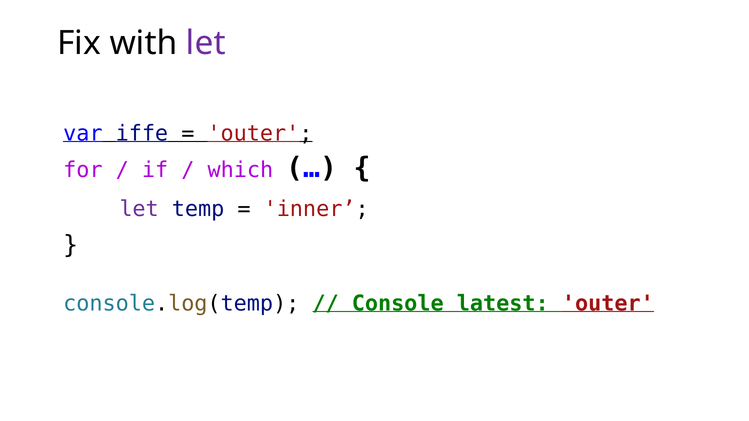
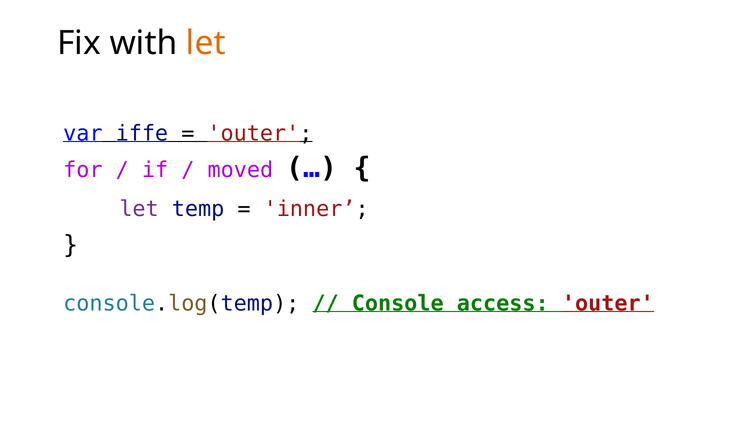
let colour: purple -> orange (206, 43)
which: which -> moved (240, 170)
latest: latest -> access (503, 304)
